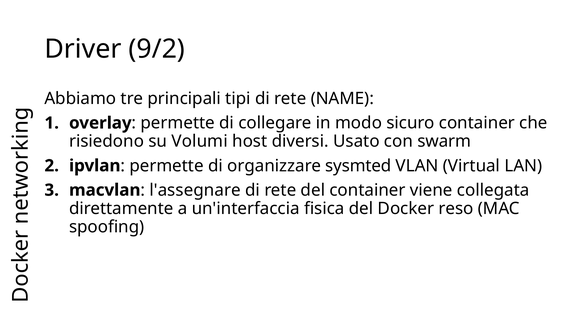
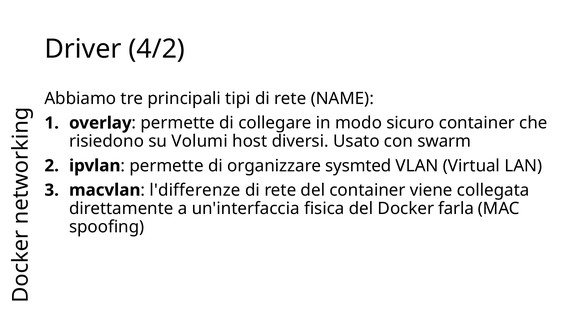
9/2: 9/2 -> 4/2 (157, 49)
l'assegnare: l'assegnare -> l'differenze (195, 190)
reso: reso -> farla (456, 208)
